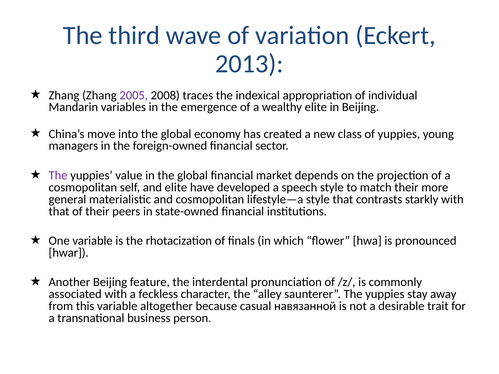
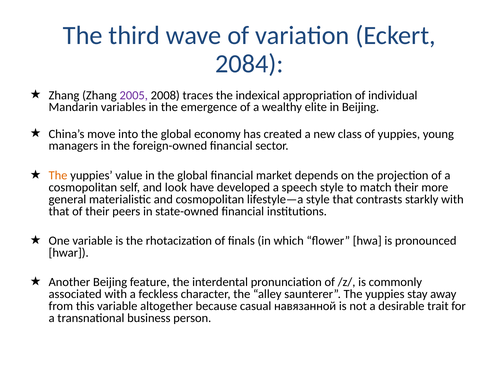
2013: 2013 -> 2084 (249, 64)
The colour: purple -> orange (58, 175)
and elite: elite -> look (176, 187)
